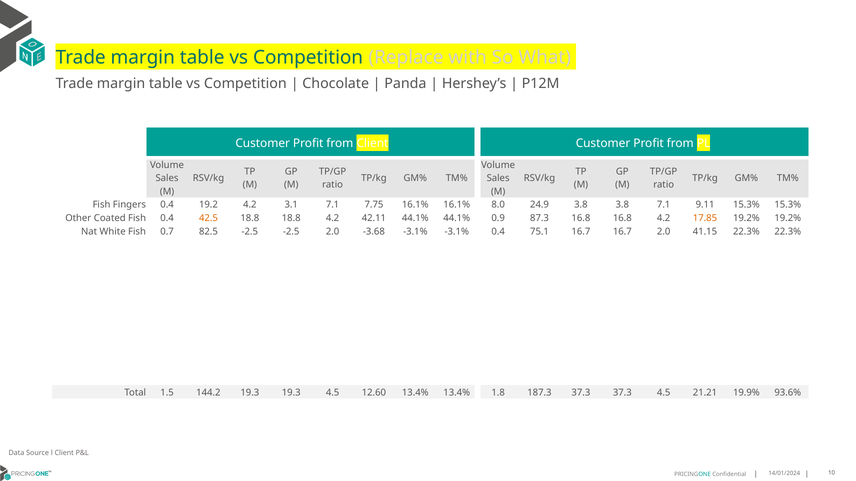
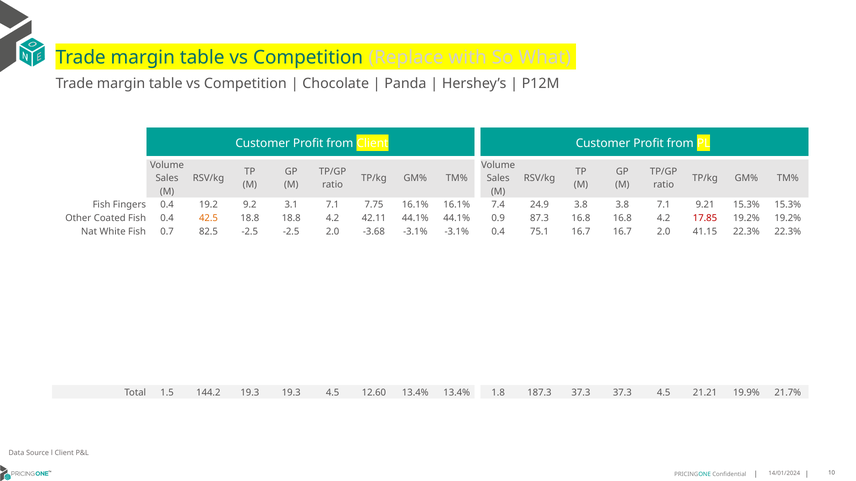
19.2 4.2: 4.2 -> 9.2 (250, 205)
8.0: 8.0 -> 7.4 (498, 205)
9.11: 9.11 -> 9.21 (705, 205)
17.85 colour: orange -> red (705, 218)
93.6%: 93.6% -> 21.7% (788, 393)
